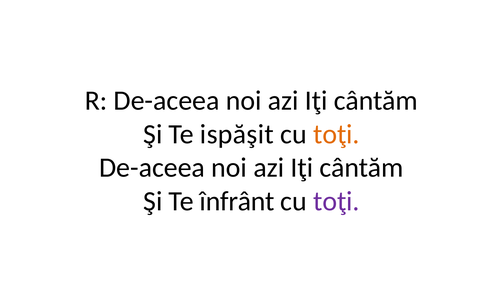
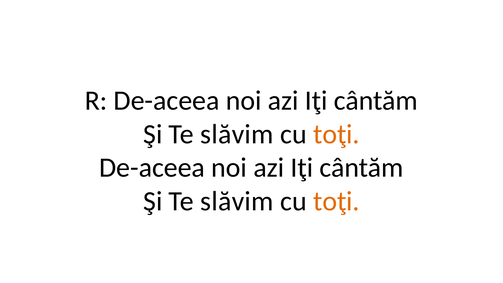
ispăşit: ispăşit -> slăvim (237, 134)
înfrânt: înfrânt -> slăvim (237, 201)
toţi colour: purple -> orange (336, 201)
